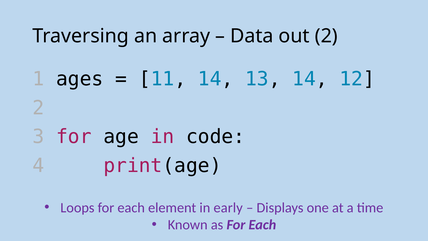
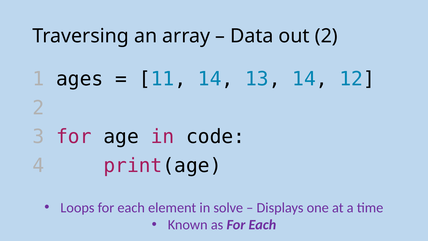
early: early -> solve (228, 207)
